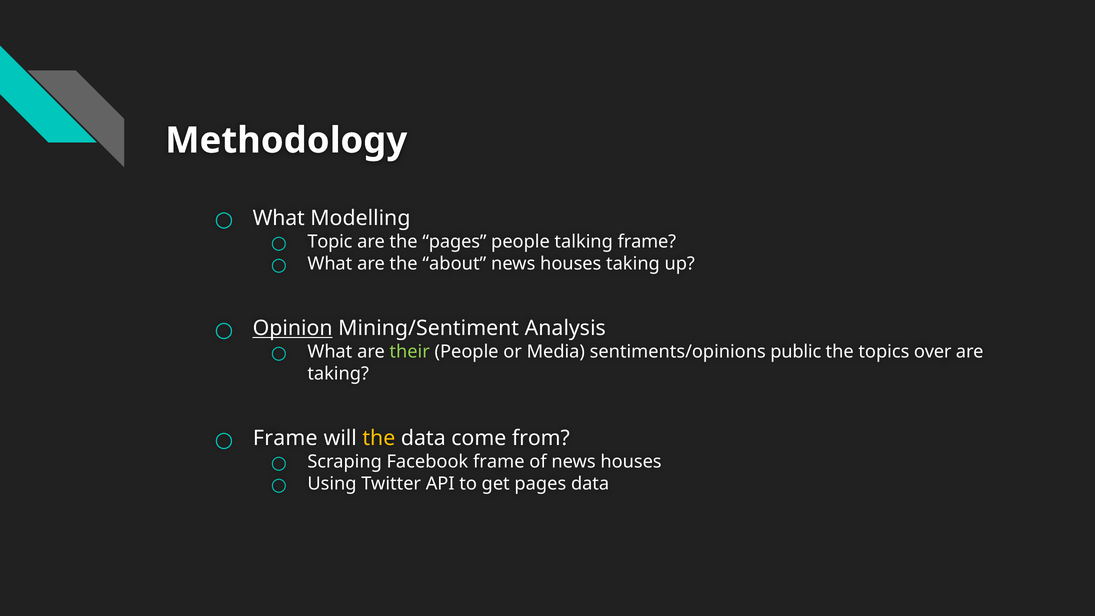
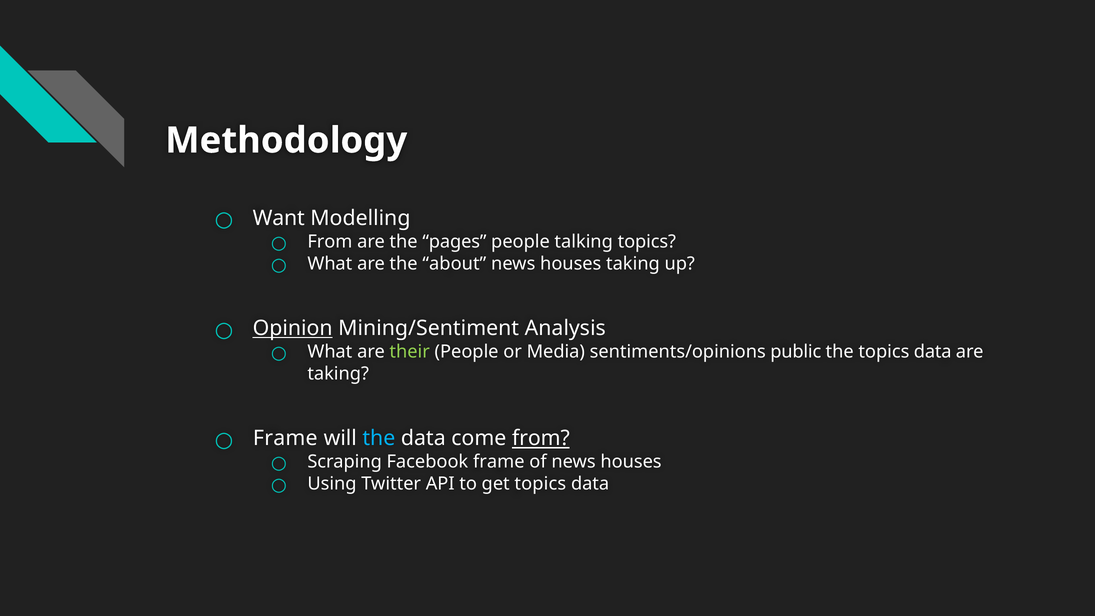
What: What -> Want (279, 218)
Topic: Topic -> From (330, 242)
talking frame: frame -> topics (647, 242)
the topics over: over -> data (933, 352)
the colour: yellow -> light blue (379, 438)
from underline: none -> present (541, 438)
get pages: pages -> topics (540, 484)
